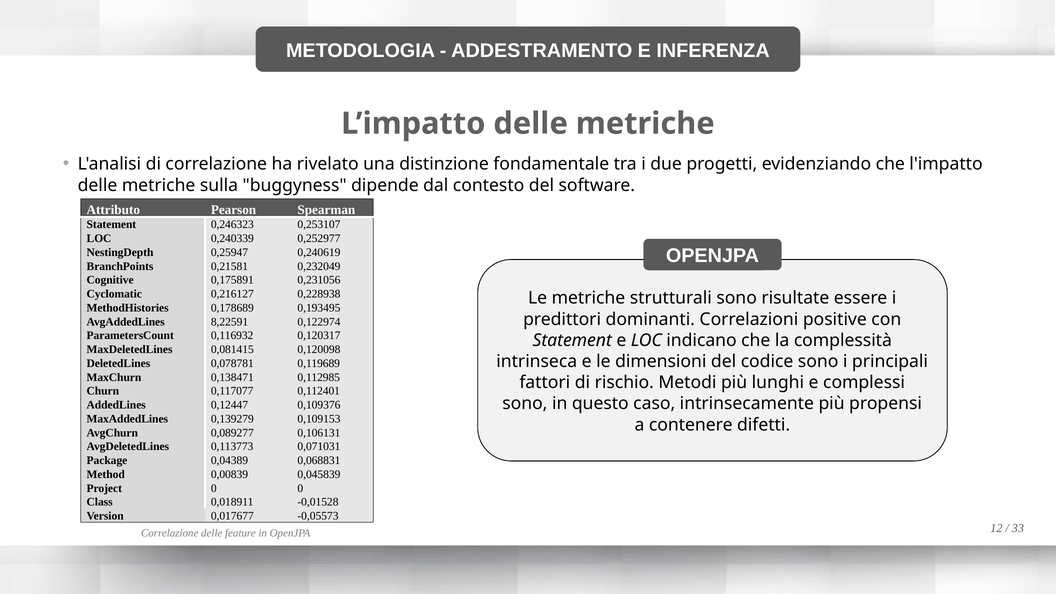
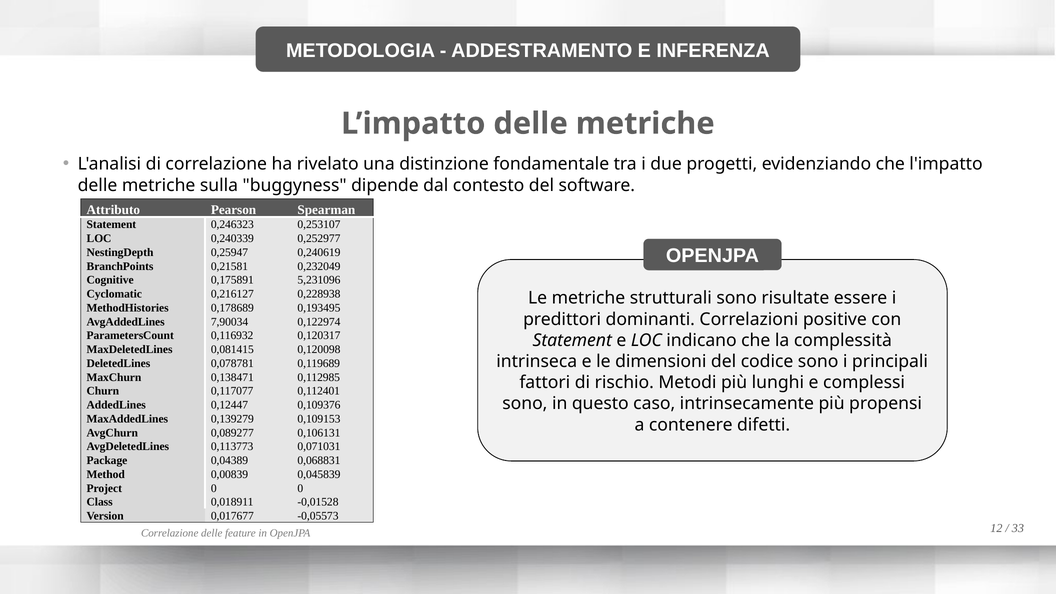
0,231056: 0,231056 -> 5,231096 (319, 280)
8,22591: 8,22591 -> 7,90034 (230, 322)
